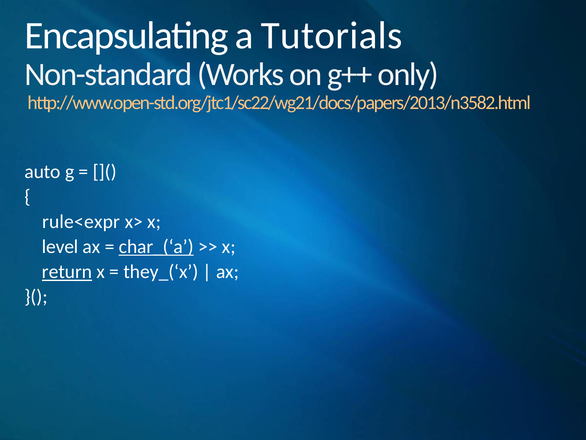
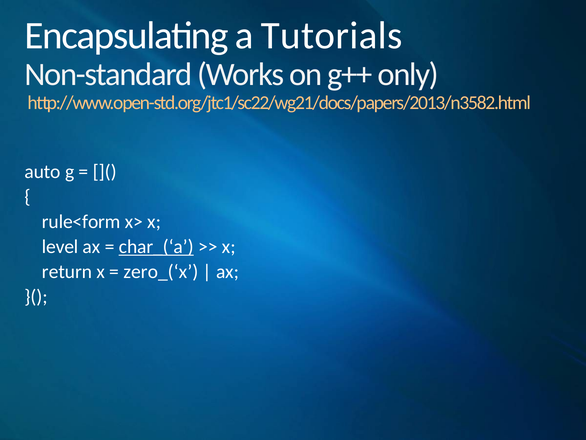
rule<expr: rule<expr -> rule<form (81, 222)
return underline: present -> none (67, 272)
they_(‘x: they_(‘x -> zero_(‘x (161, 272)
